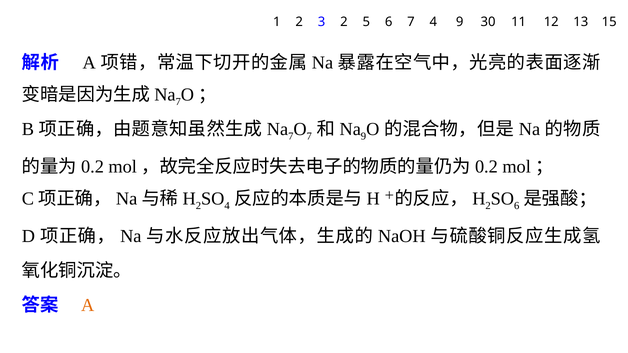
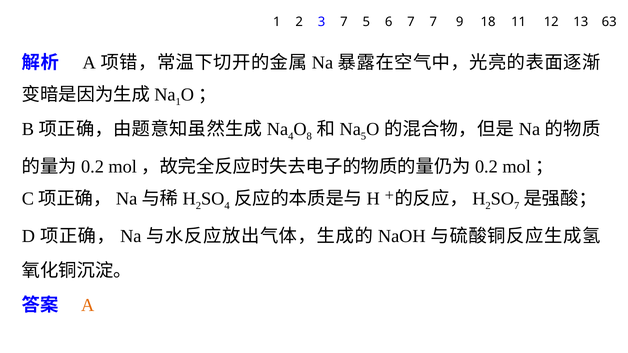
3 2: 2 -> 7 (344, 22)
7 4: 4 -> 7 (433, 22)
30: 30 -> 18 (488, 22)
15: 15 -> 63 (609, 22)
7: 7 -> 1 (178, 102)
7: 7 -> 4 (291, 136)
7: 7 -> 8 (309, 136)
9: 9 -> 5 (364, 136)
6: 6 -> 7 (517, 206)
